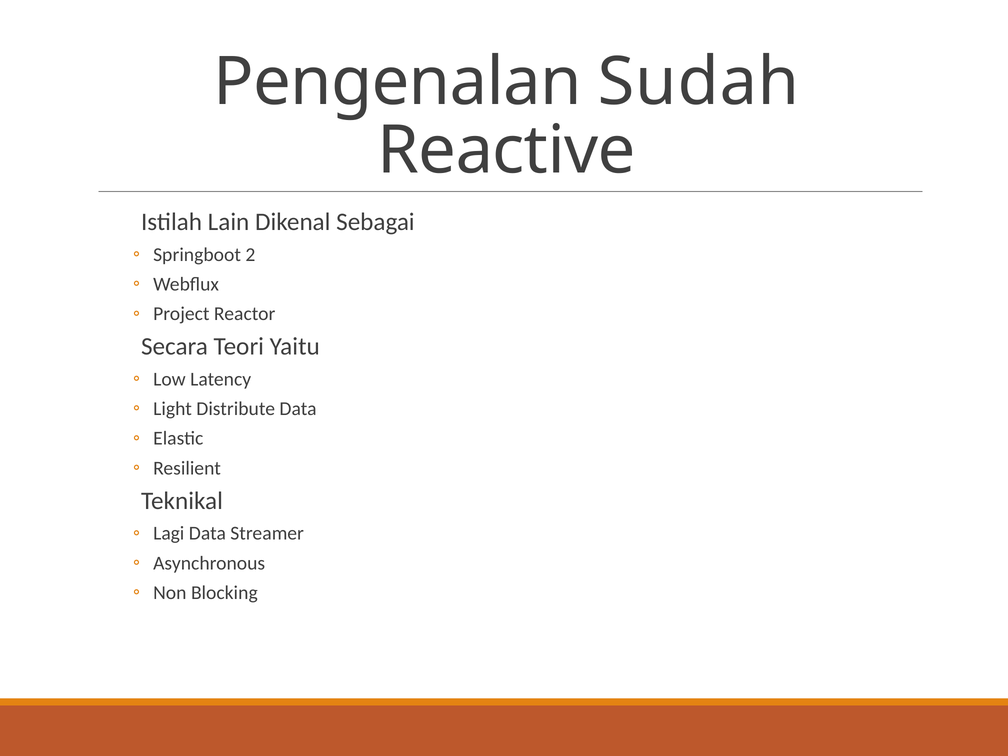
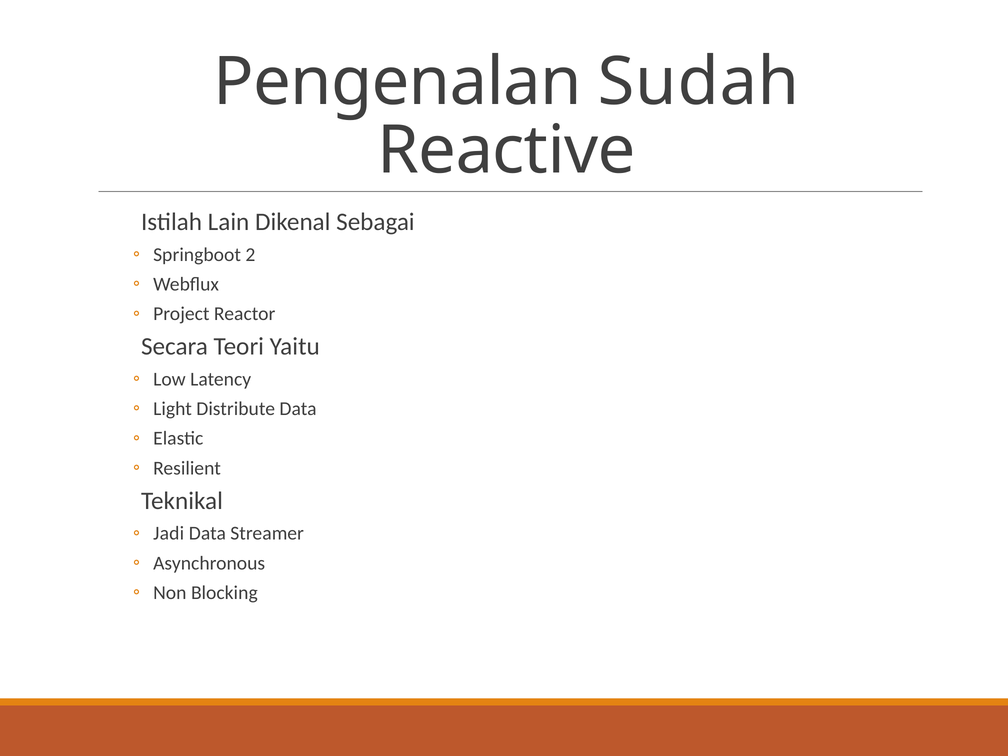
Lagi: Lagi -> Jadi (169, 533)
